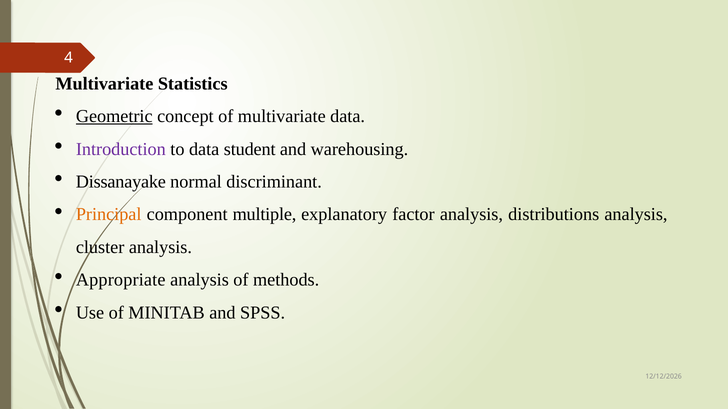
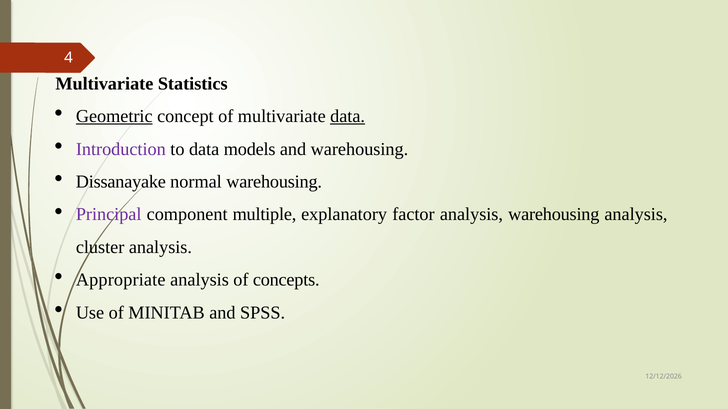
data underline: none -> present (348, 116)
student: student -> models (250, 149)
normal discriminant: discriminant -> warehousing (274, 182)
Principal colour: orange -> purple (109, 215)
analysis distributions: distributions -> warehousing (554, 215)
methods: methods -> concepts (286, 280)
